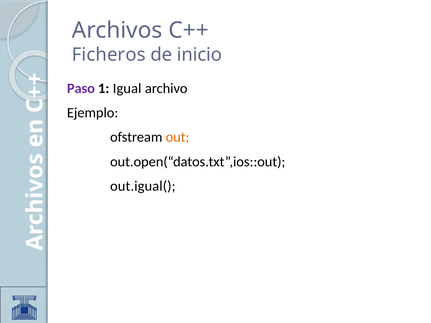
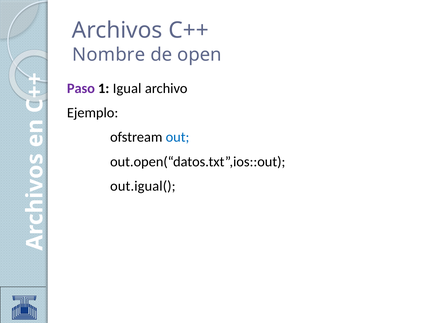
Ficheros: Ficheros -> Nombre (109, 55)
inicio: inicio -> open (199, 55)
out colour: orange -> blue (178, 137)
